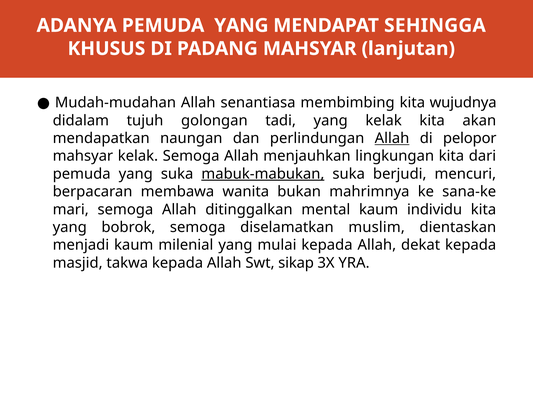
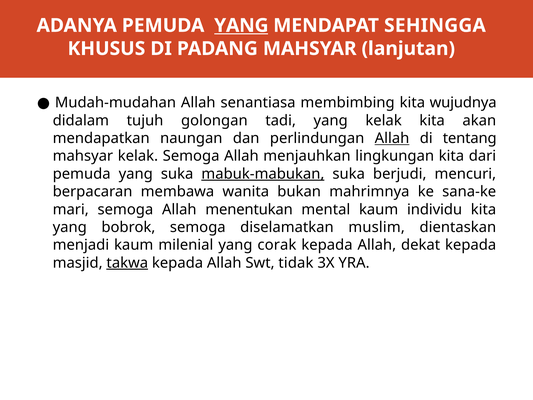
YANG underline: none -> present (241, 25)
pelopor: pelopor -> tentang (470, 138)
ditinggalkan: ditinggalkan -> menentukan (249, 209)
mulai: mulai -> corak (277, 245)
takwa underline: none -> present (127, 263)
sikap: sikap -> tidak (296, 263)
